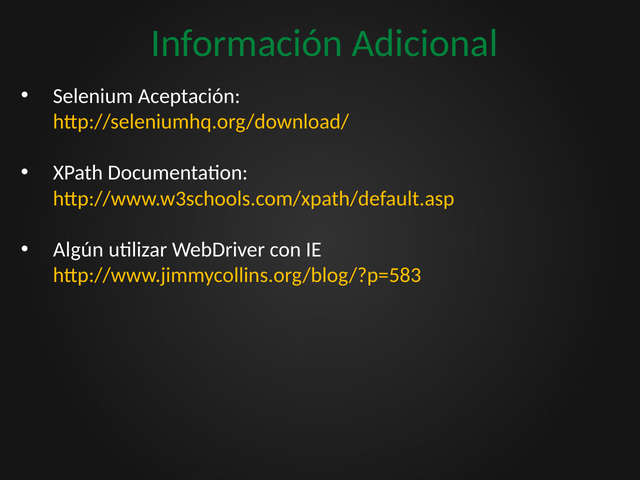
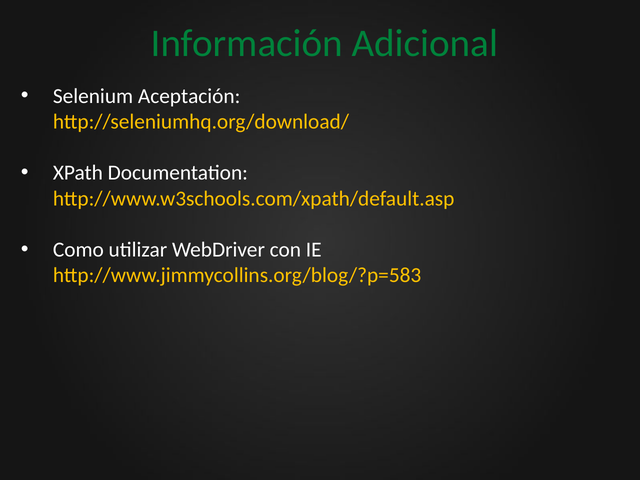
Algún: Algún -> Como (78, 250)
